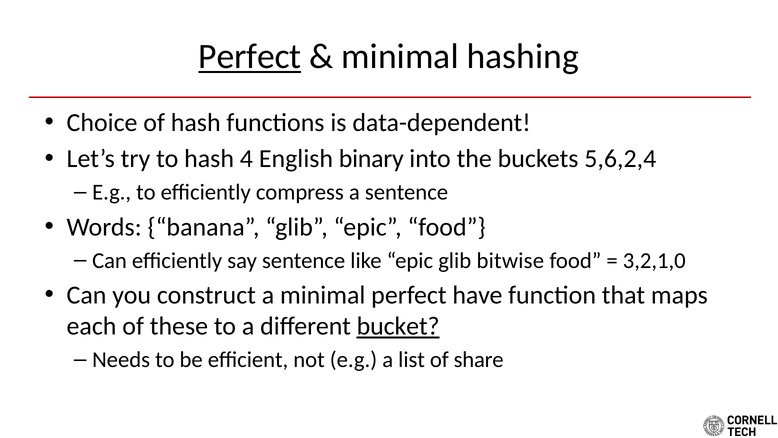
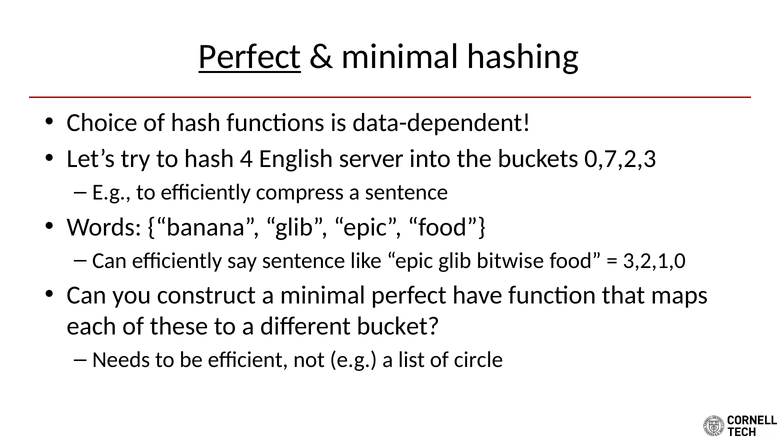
binary: binary -> server (371, 159)
5,6,2,4: 5,6,2,4 -> 0,7,2,3 (620, 159)
bucket underline: present -> none (398, 326)
share: share -> circle (478, 360)
